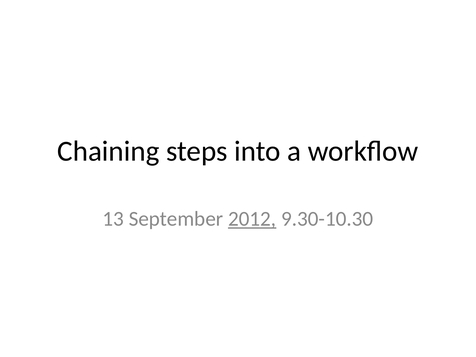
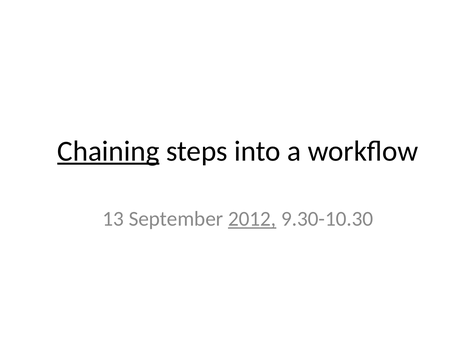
Chaining underline: none -> present (108, 151)
